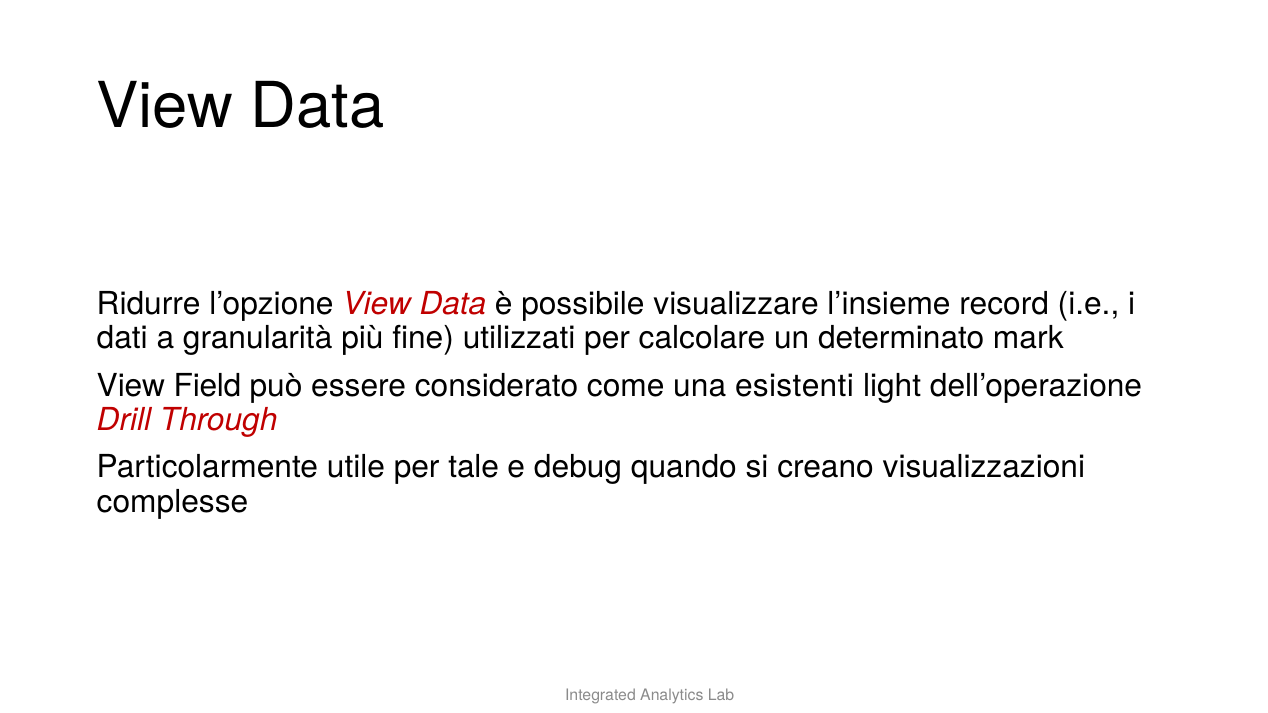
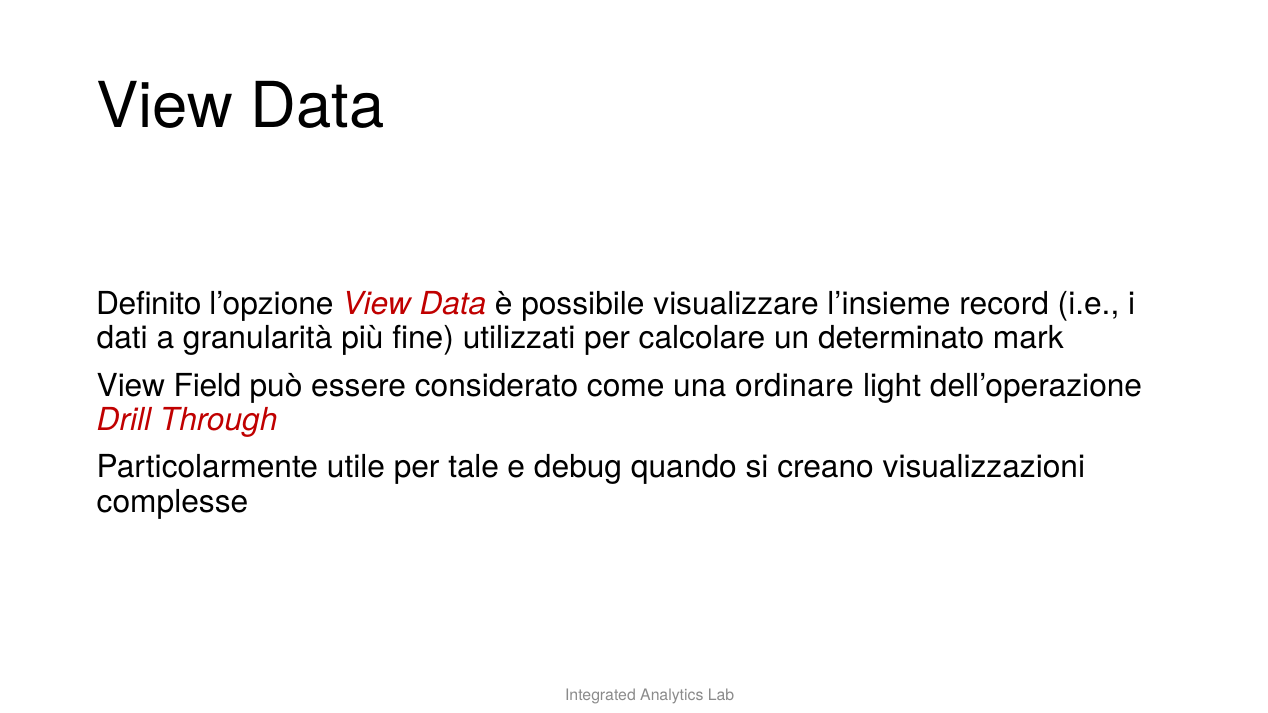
Ridurre: Ridurre -> Definito (149, 304)
esistenti: esistenti -> ordinare (794, 386)
